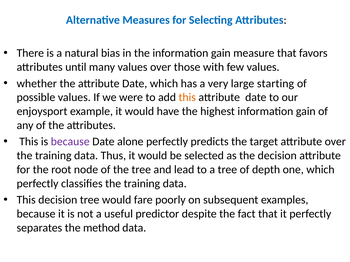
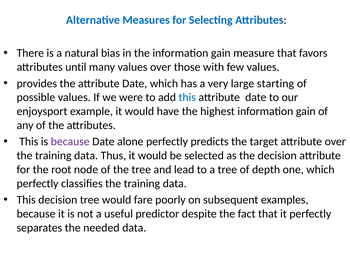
whether: whether -> provides (37, 84)
this colour: orange -> blue (187, 98)
method: method -> needed (101, 228)
